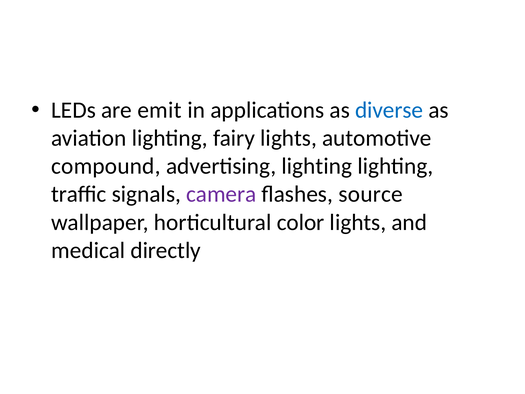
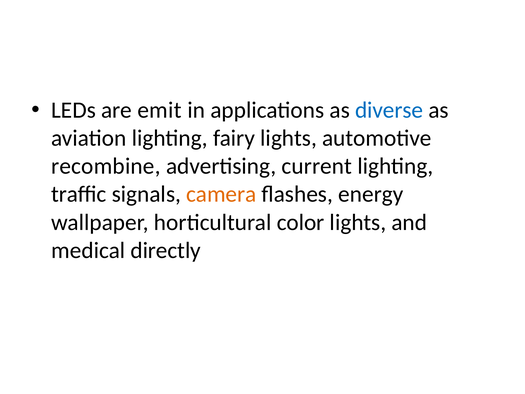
compound: compound -> recombine (106, 166)
advertising lighting: lighting -> current (317, 166)
camera colour: purple -> orange (221, 194)
source: source -> energy (371, 194)
